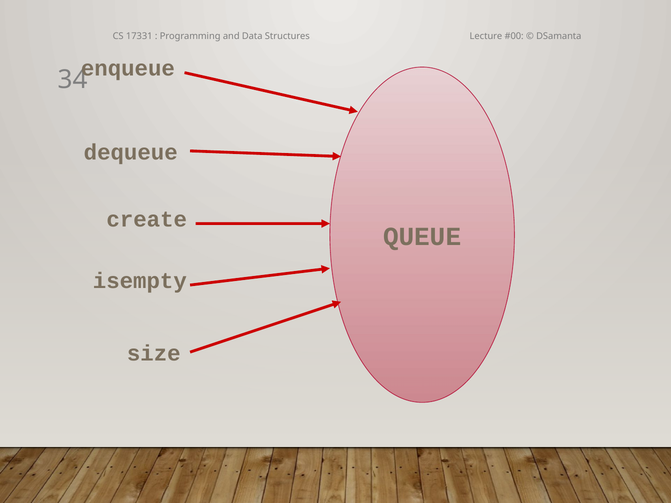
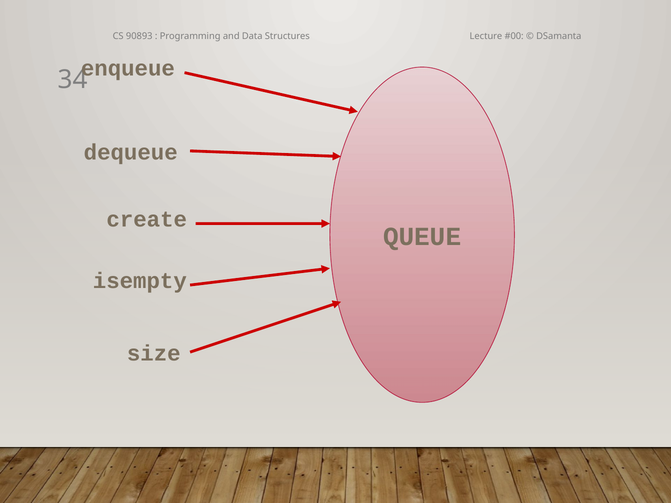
17331: 17331 -> 90893 (139, 36)
